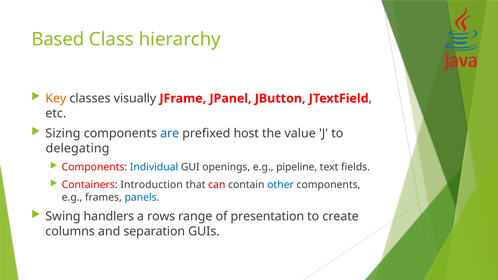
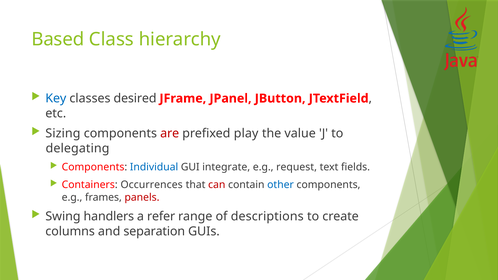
Key colour: orange -> blue (56, 98)
visually: visually -> desired (135, 98)
are colour: blue -> red (170, 134)
host: host -> play (246, 134)
openings: openings -> integrate (226, 167)
pipeline: pipeline -> request (297, 167)
Introduction: Introduction -> Occurrences (152, 185)
panels colour: blue -> red (142, 197)
rows: rows -> refer (161, 216)
presentation: presentation -> descriptions (267, 216)
